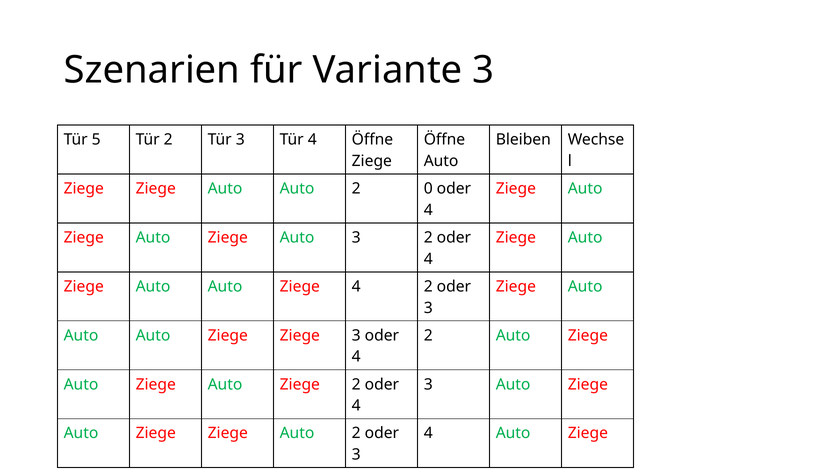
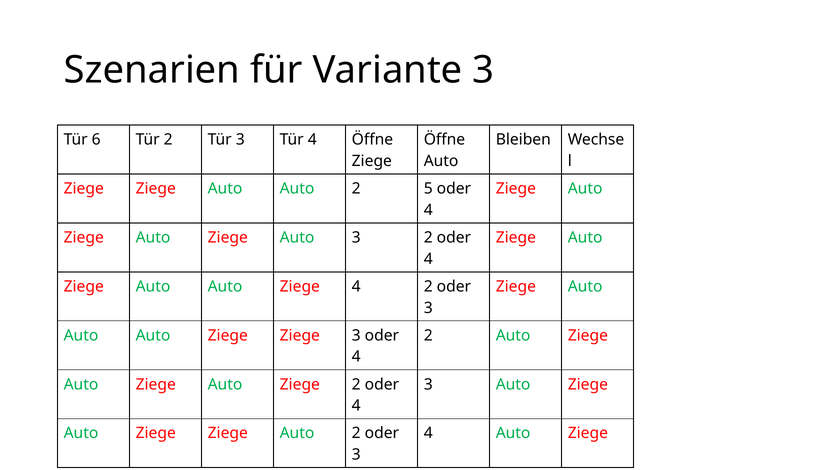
5: 5 -> 6 (96, 140)
0: 0 -> 5 (428, 189)
